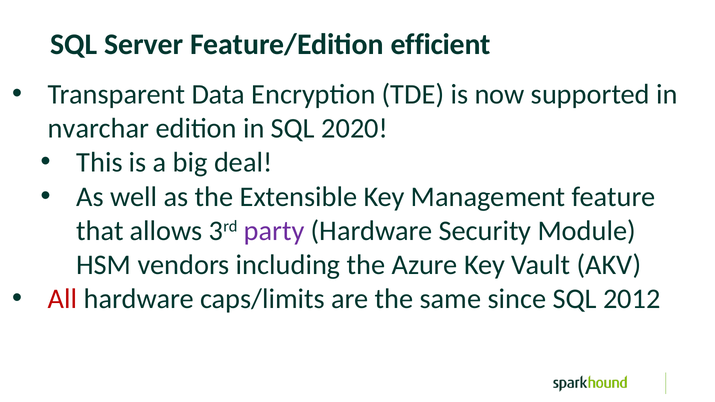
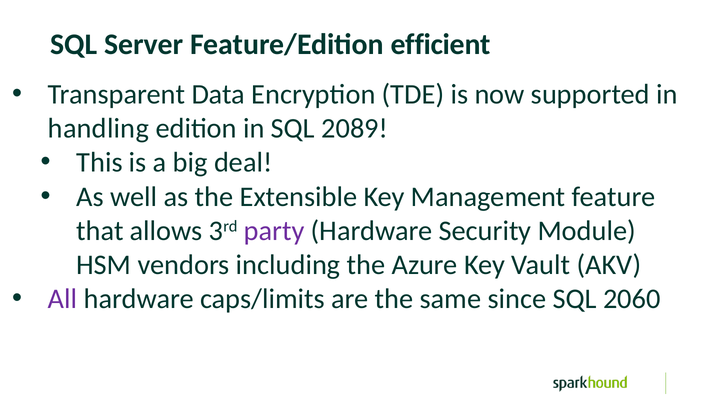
nvarchar: nvarchar -> handling (98, 129)
2020: 2020 -> 2089 (355, 129)
All colour: red -> purple (63, 299)
2012: 2012 -> 2060 (632, 299)
